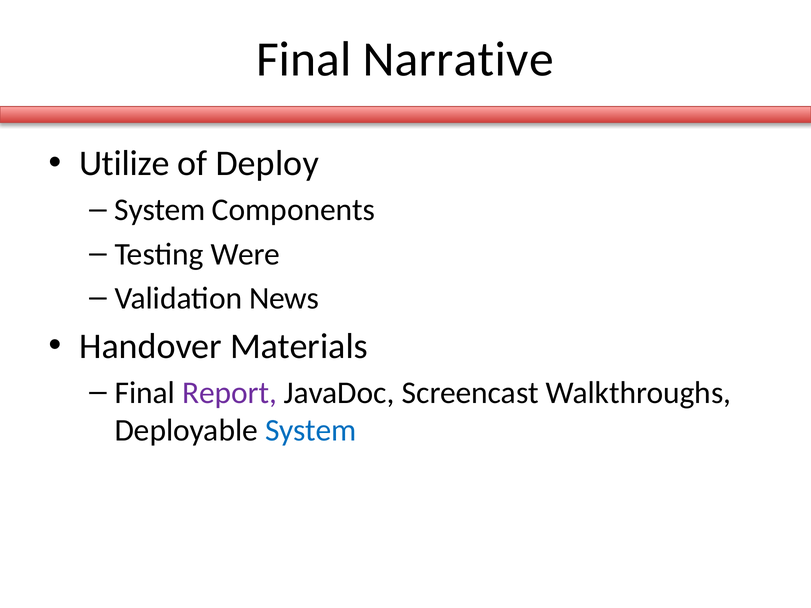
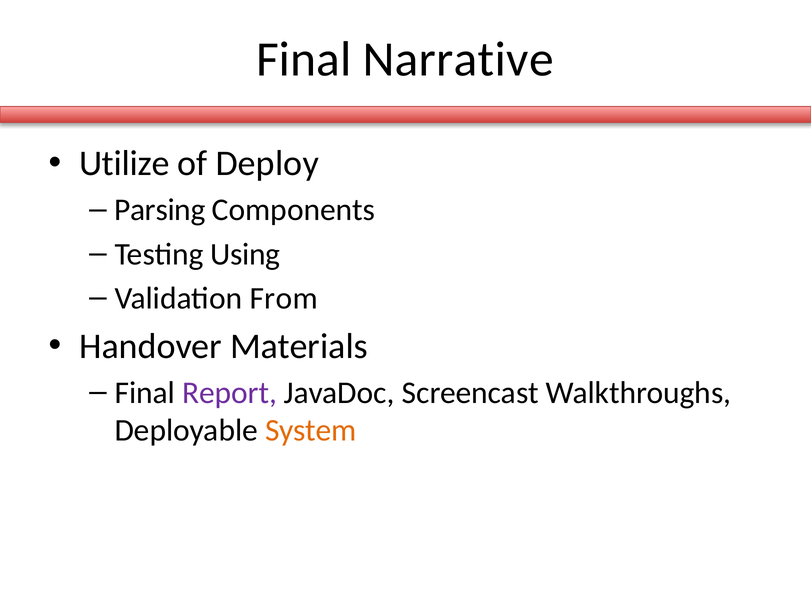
System: System -> Parsing (160, 210)
Were: Were -> Using (245, 254)
News: News -> From (284, 298)
System colour: blue -> orange (311, 431)
